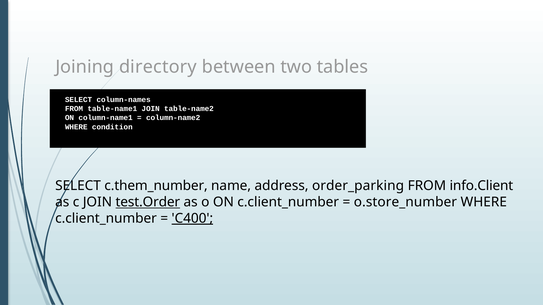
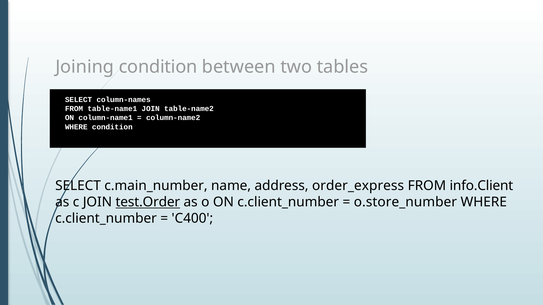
Joining directory: directory -> condition (158, 67)
c.them_number: c.them_number -> c.main_number (156, 186)
order_parking: order_parking -> order_express (358, 186)
C400 underline: present -> none (192, 219)
